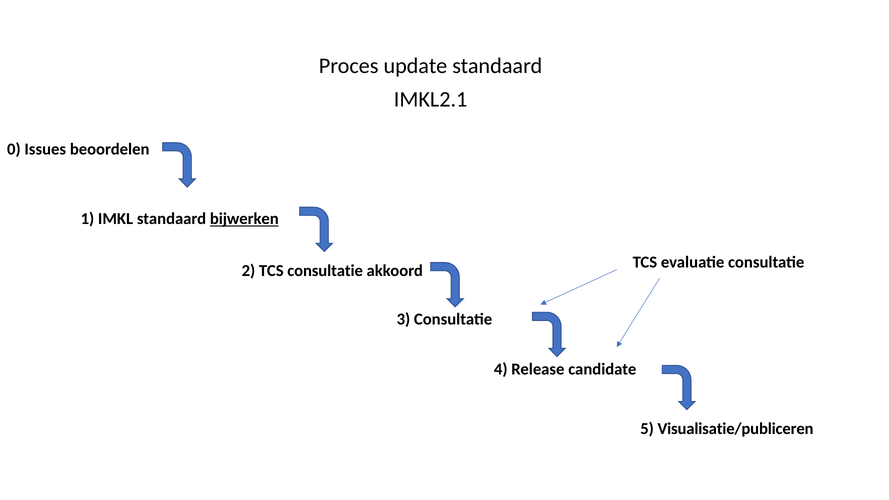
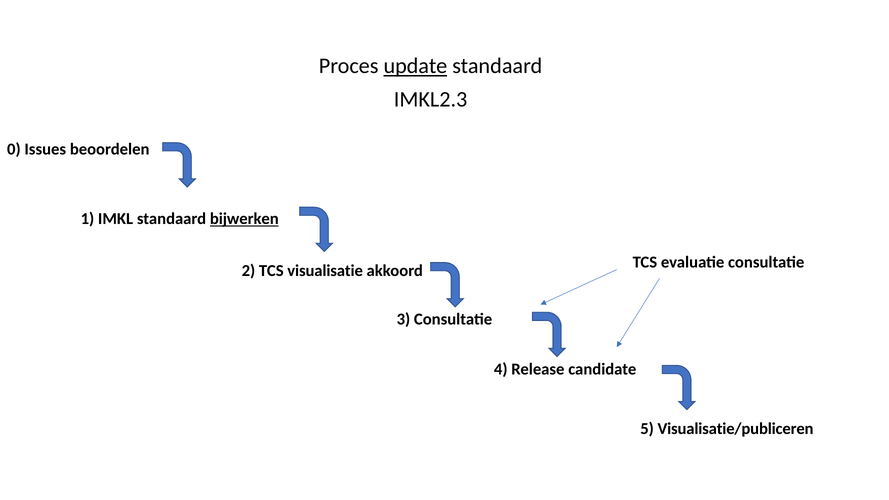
update underline: none -> present (415, 66)
IMKL2.1: IMKL2.1 -> IMKL2.3 (431, 99)
TCS consultatie: consultatie -> visualisatie (325, 271)
